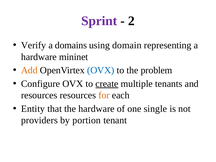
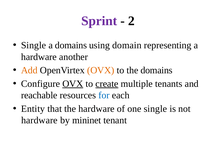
Verify: Verify -> Single (34, 45)
mininet: mininet -> another (74, 57)
OVX colour: blue -> orange (101, 70)
the problem: problem -> domains (157, 70)
OVX underline: none -> present (73, 84)
resources: resources -> reachable (39, 95)
for colour: orange -> blue (104, 95)
providers: providers -> hardware (39, 120)
portion: portion -> mininet (87, 120)
